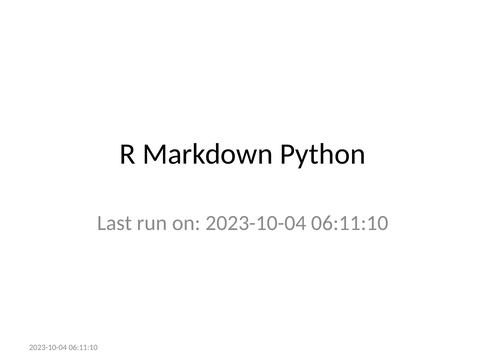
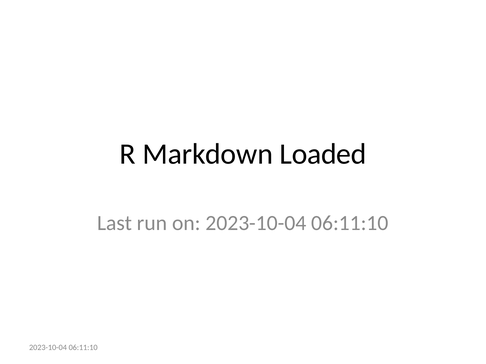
Python: Python -> Loaded (323, 154)
